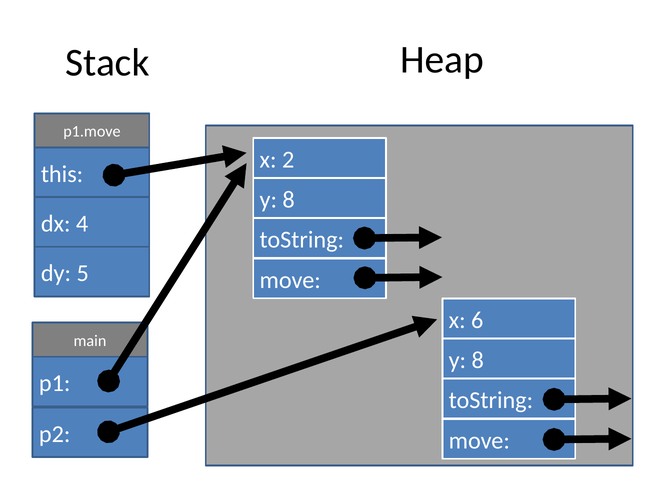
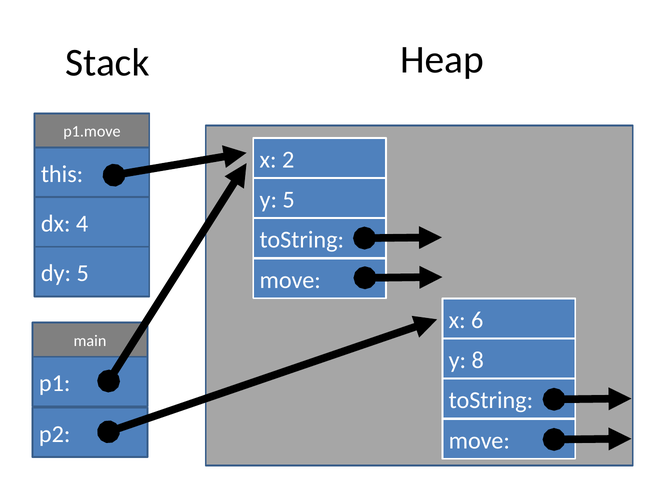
8: 8 -> 5 (289, 199)
